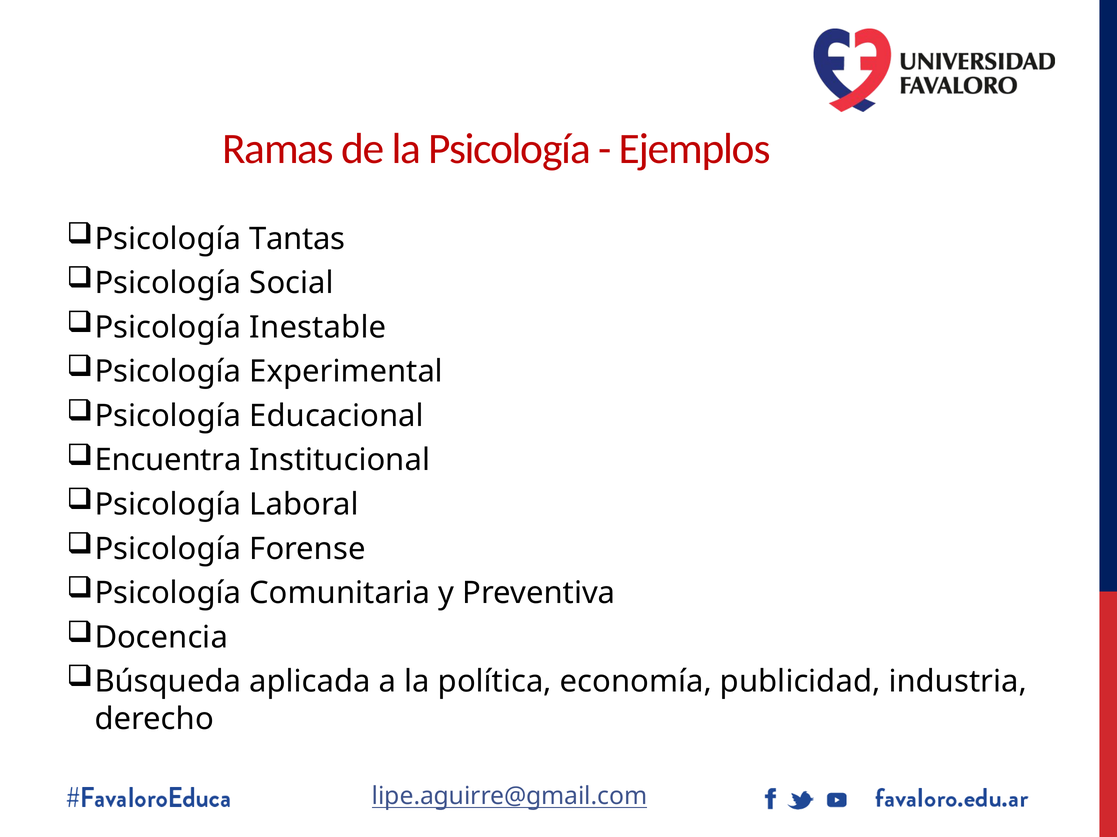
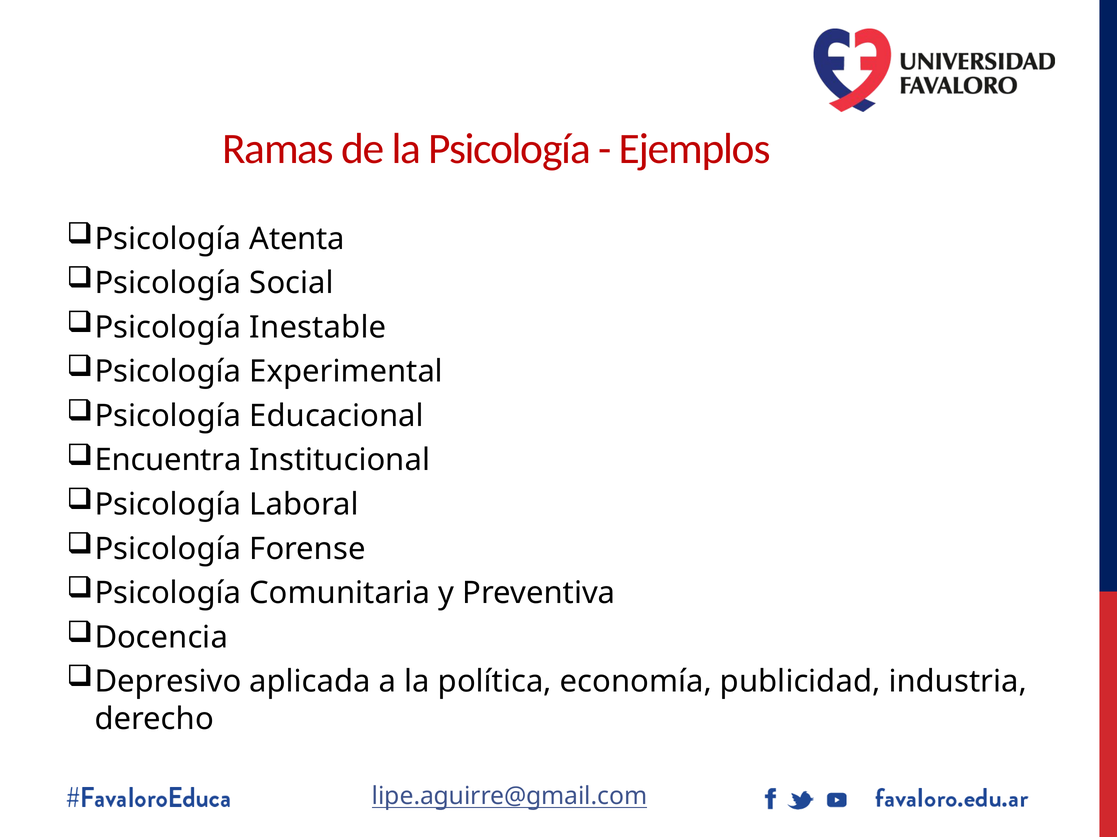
Tantas: Tantas -> Atenta (297, 239)
Búsqueda: Búsqueda -> Depresivo (168, 682)
